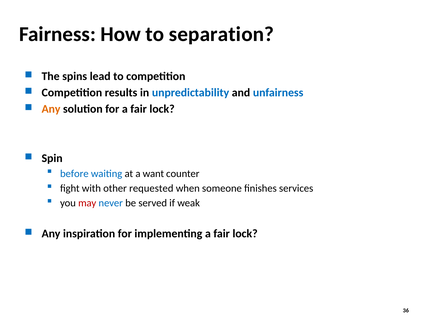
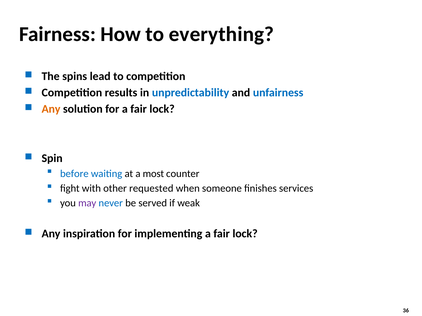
separation: separation -> everything (221, 34)
want: want -> most (153, 174)
may colour: red -> purple (87, 203)
